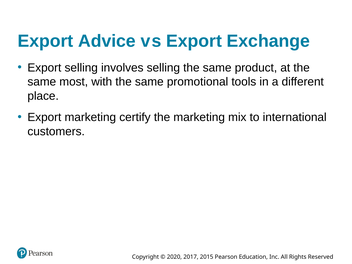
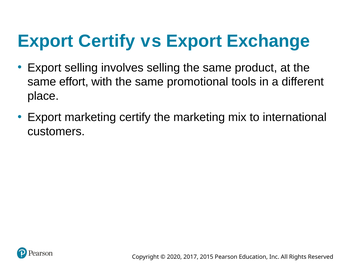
Export Advice: Advice -> Certify (107, 41)
most: most -> effort (74, 82)
